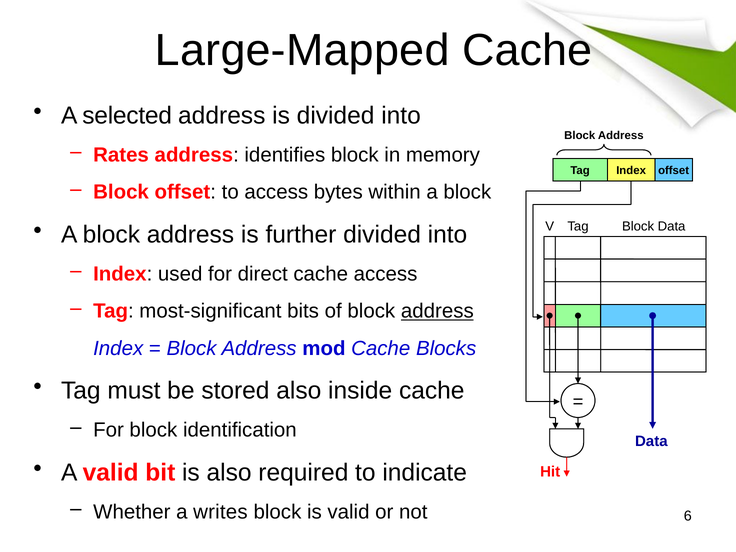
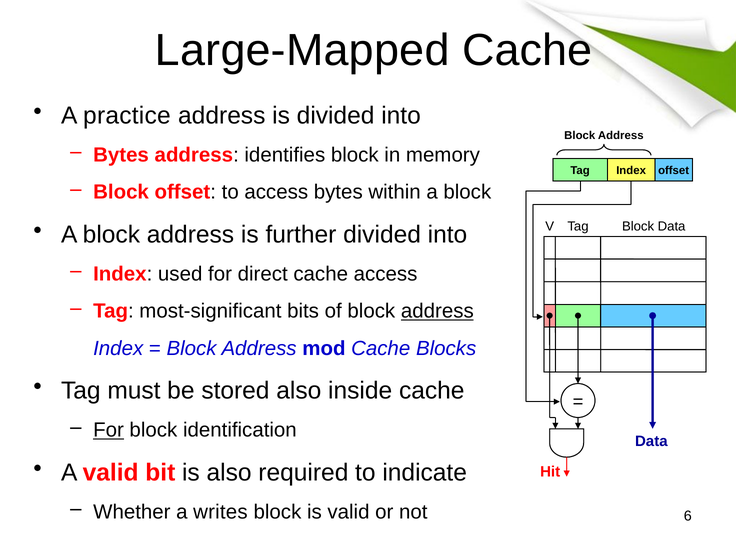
selected: selected -> practice (127, 116)
Rates: Rates -> Bytes (121, 155)
For underline: none -> present (109, 430)
